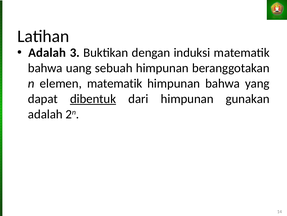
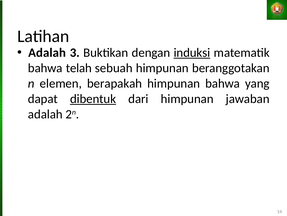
induksi underline: none -> present (192, 53)
uang: uang -> telah (79, 68)
elemen matematik: matematik -> berapakah (115, 83)
gunakan: gunakan -> jawaban (248, 99)
